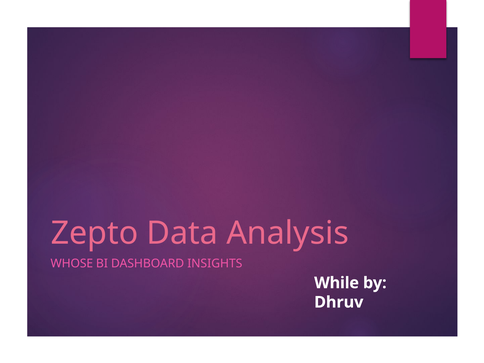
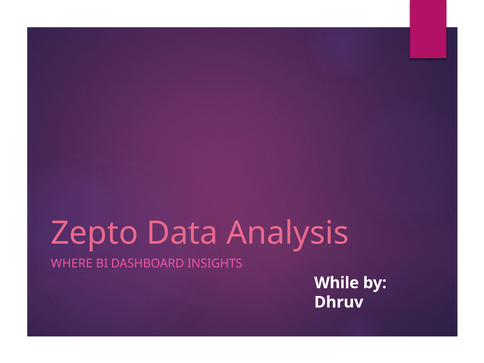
WHOSE: WHOSE -> WHERE (72, 263)
